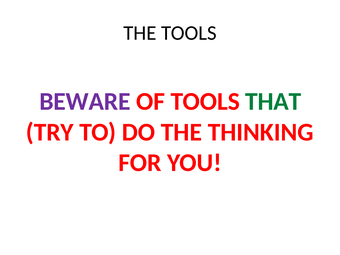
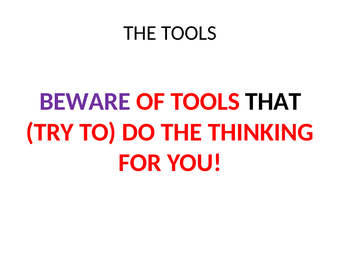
THAT colour: green -> black (273, 102)
